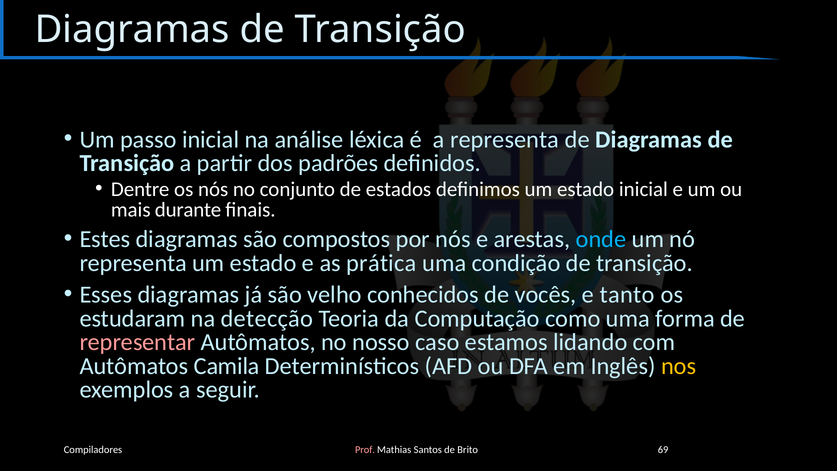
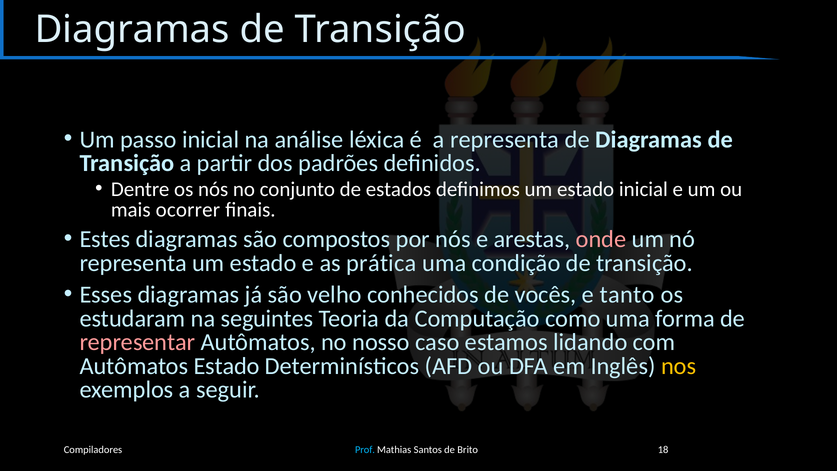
durante: durante -> ocorrer (188, 210)
onde colour: light blue -> pink (601, 239)
detecção: detecção -> seguintes (267, 318)
Autômatos Camila: Camila -> Estado (227, 366)
Prof colour: pink -> light blue (365, 450)
69: 69 -> 18 (663, 450)
